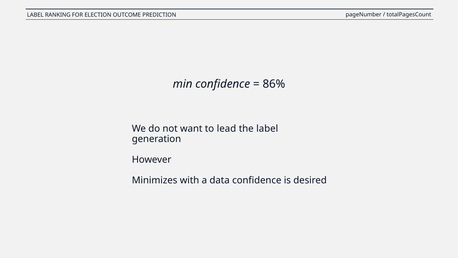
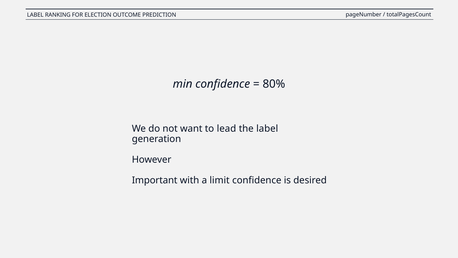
86%: 86% -> 80% (274, 84)
Minimizes: Minimizes -> Important (155, 180)
data: data -> limit (220, 180)
